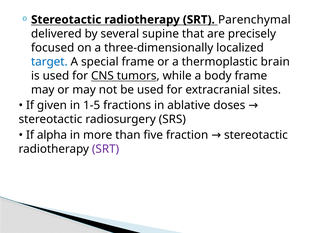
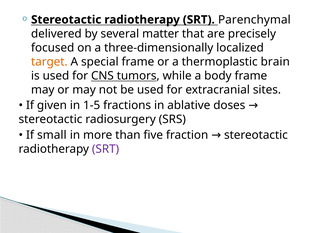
supine: supine -> matter (161, 34)
target colour: blue -> orange (49, 62)
alpha: alpha -> small (52, 135)
